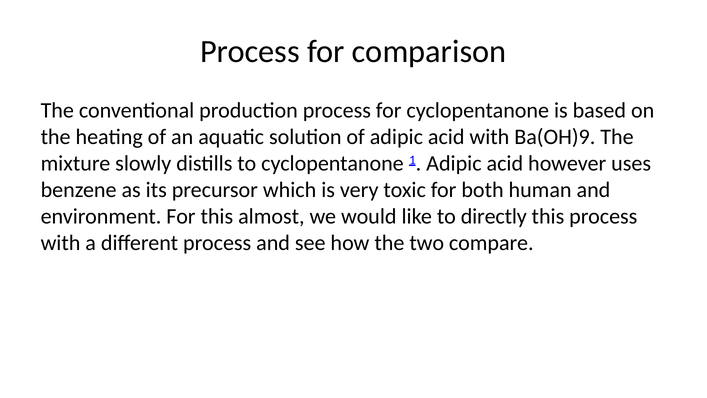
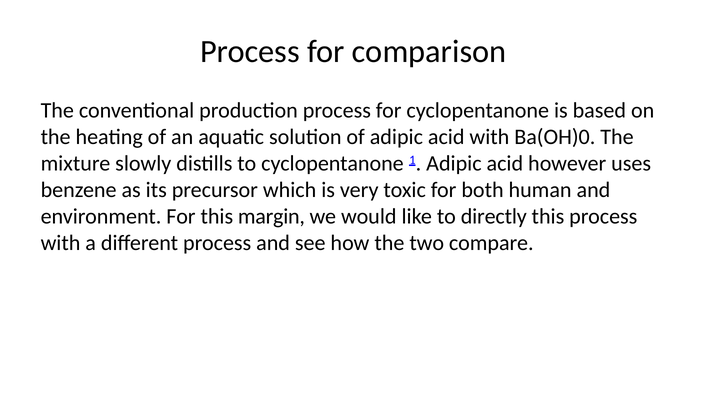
Ba(OH)9: Ba(OH)9 -> Ba(OH)0 (555, 137)
almost: almost -> margin (271, 216)
